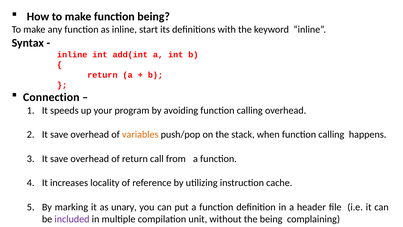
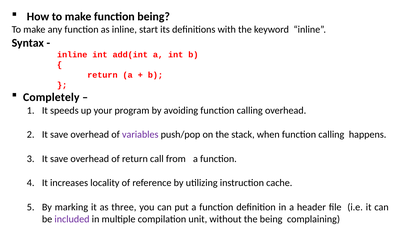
Connection: Connection -> Completely (51, 97)
variables colour: orange -> purple (140, 134)
unary: unary -> three (124, 207)
